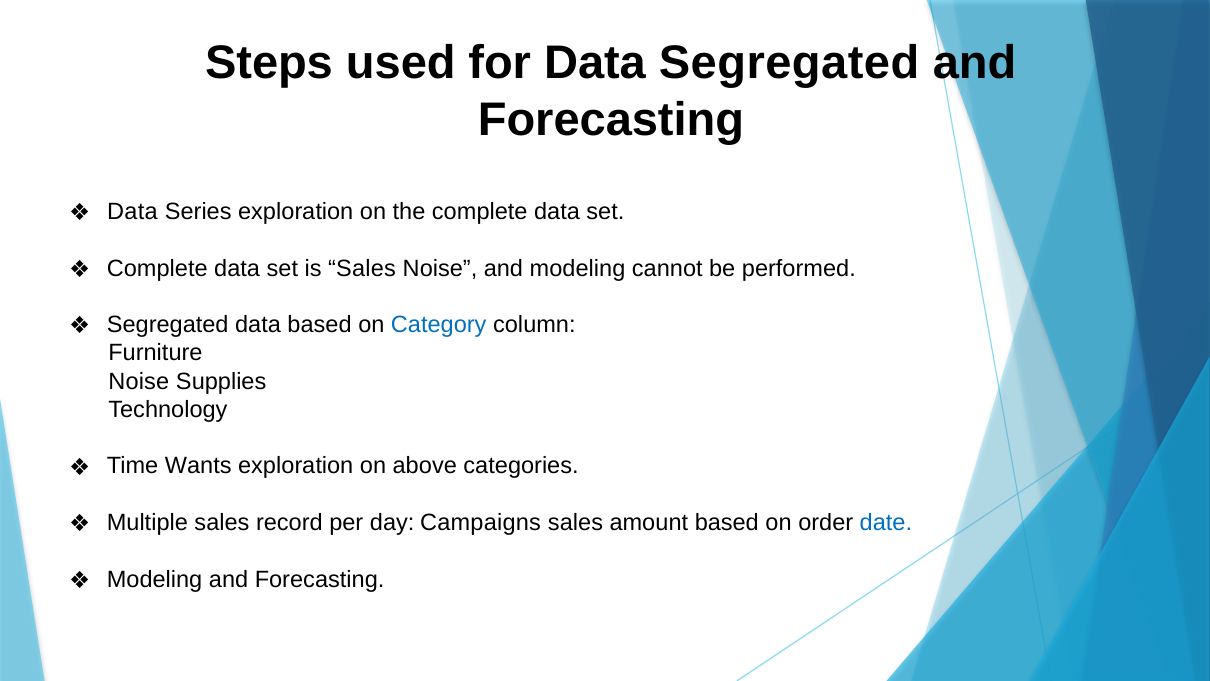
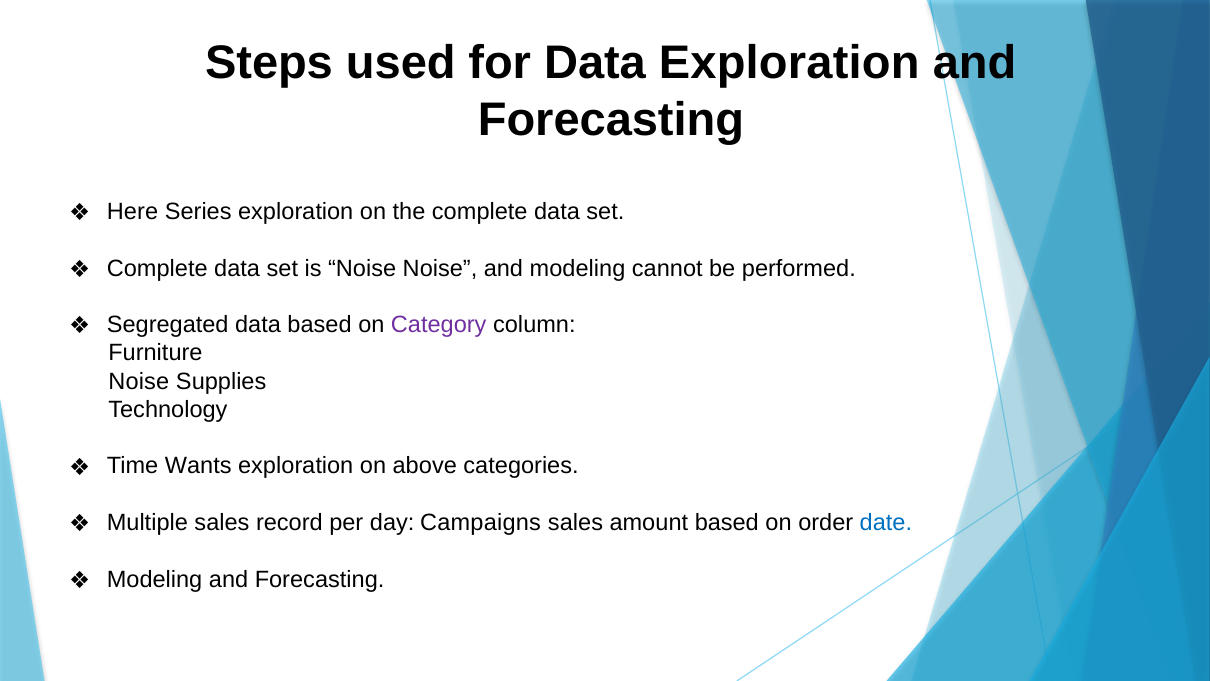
Data Segregated: Segregated -> Exploration (789, 63)
Data: Data -> Here (132, 212)
is Sales: Sales -> Noise (362, 268)
Category colour: blue -> purple (439, 325)
